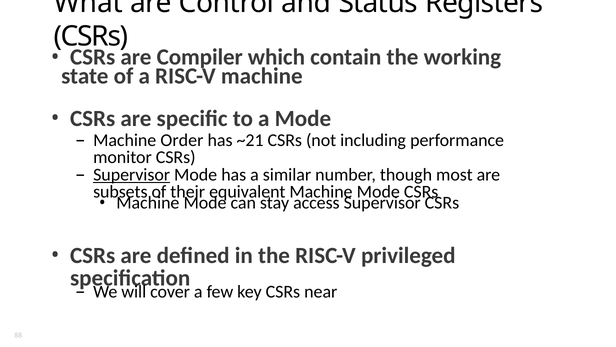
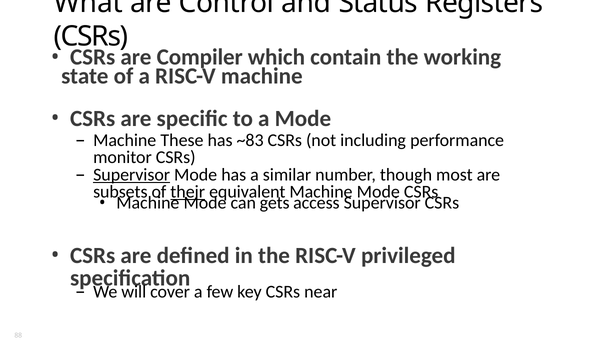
Order: Order -> These (182, 140)
~21: ~21 -> ~83 (250, 140)
their underline: none -> present (188, 192)
stay: stay -> gets (275, 203)
